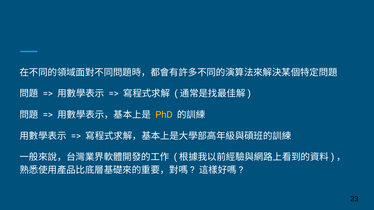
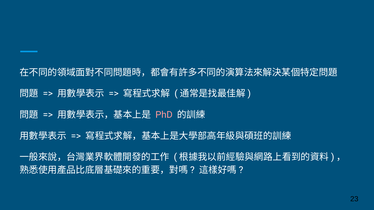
PhD colour: yellow -> pink (164, 115)
